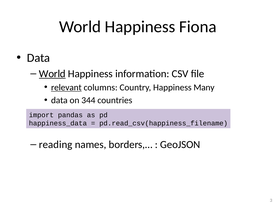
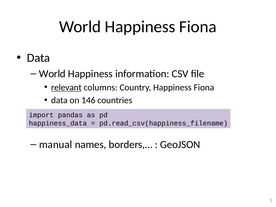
World underline: present -> none (52, 74)
Country Happiness Many: Many -> Fiona (204, 87)
344: 344 -> 146 (88, 100)
reading: reading -> manual (56, 145)
